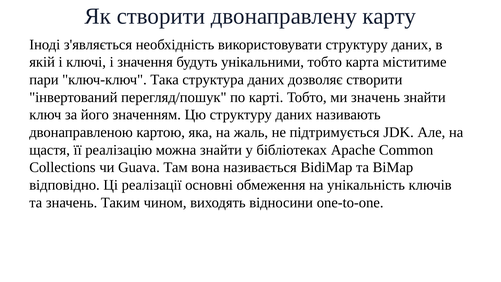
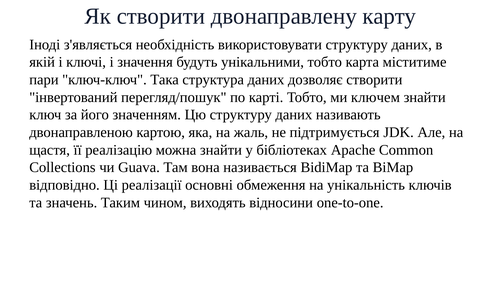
ми значень: значень -> ключем (375, 97)
